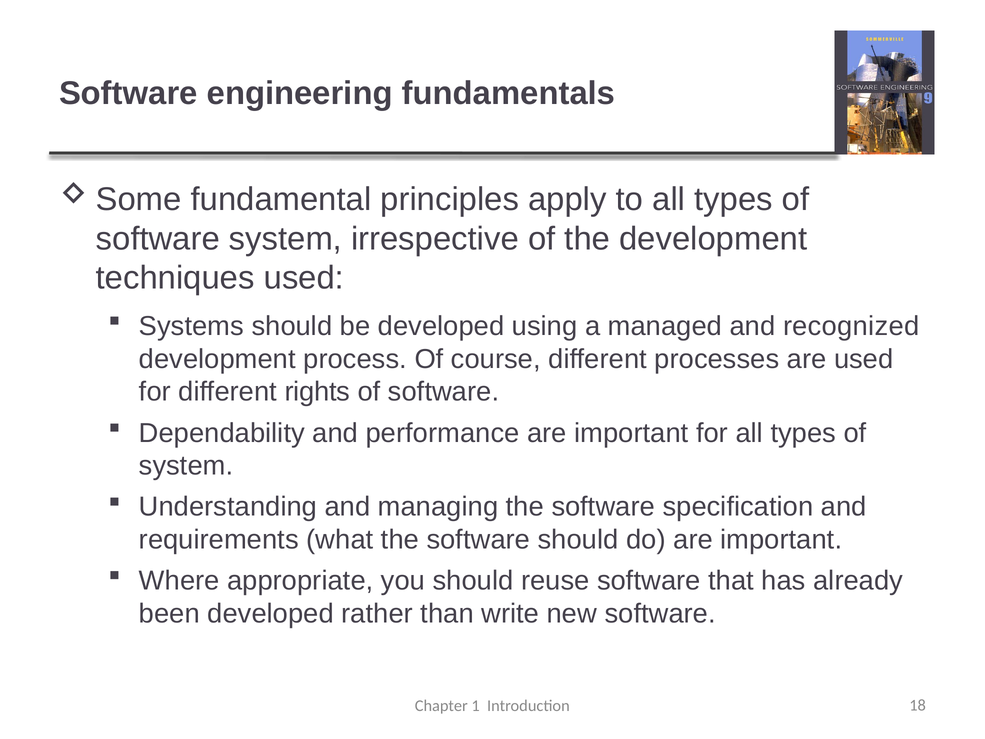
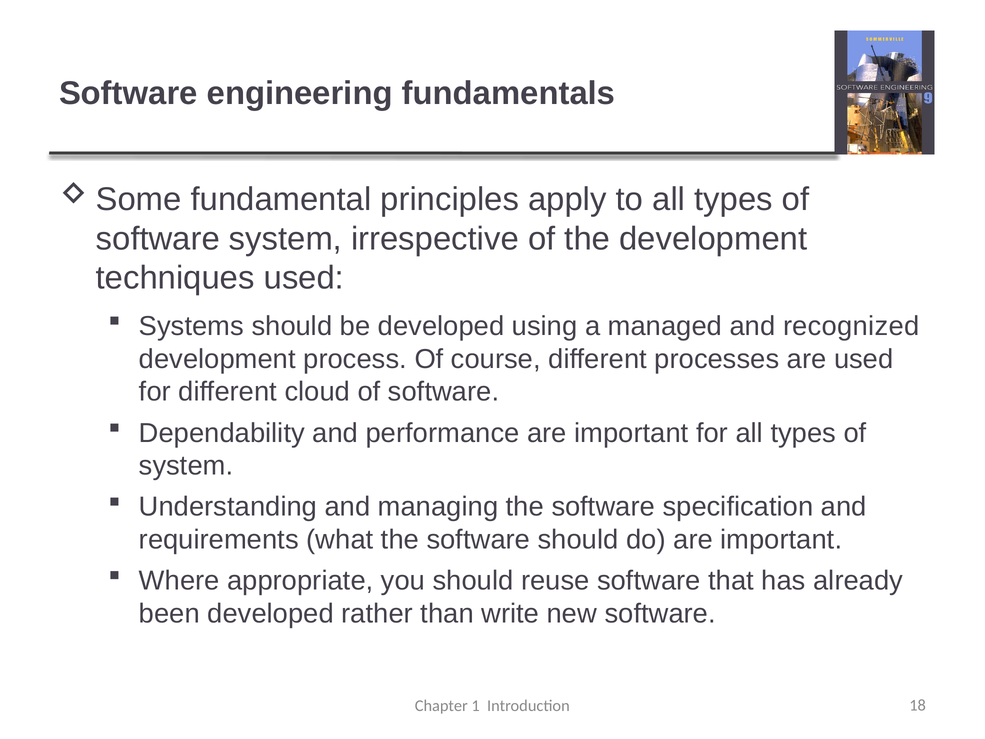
rights: rights -> cloud (317, 392)
